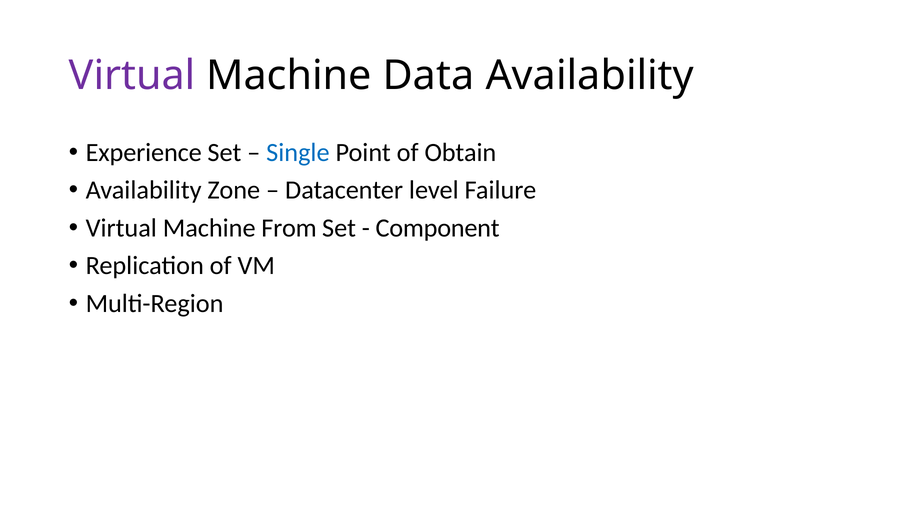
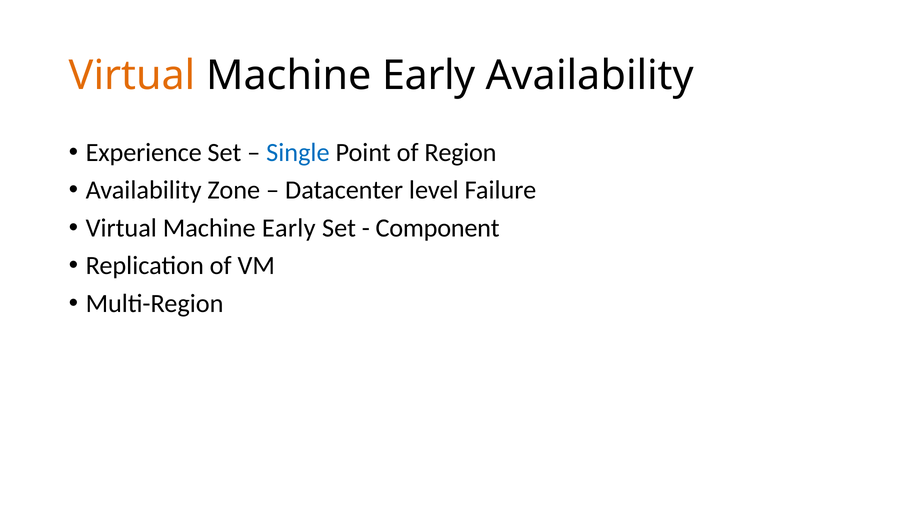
Virtual colour: purple -> orange (132, 76)
Data: Data -> Early (429, 76)
Obtain: Obtain -> Region (460, 153)
From: From -> Early (289, 228)
